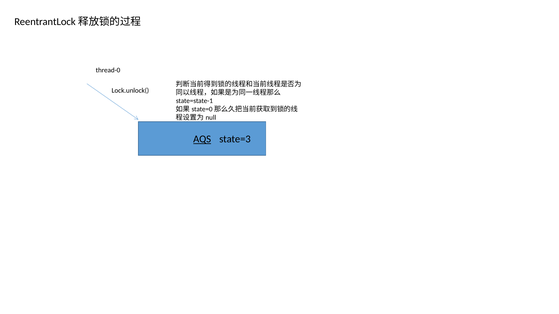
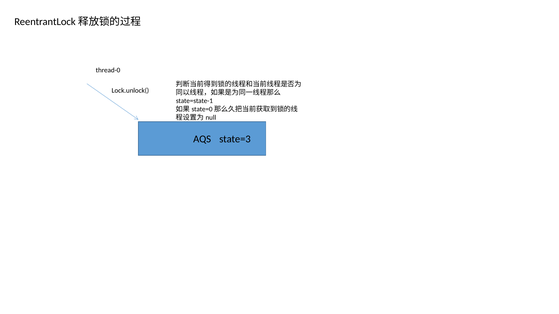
AQS underline: present -> none (202, 139)
